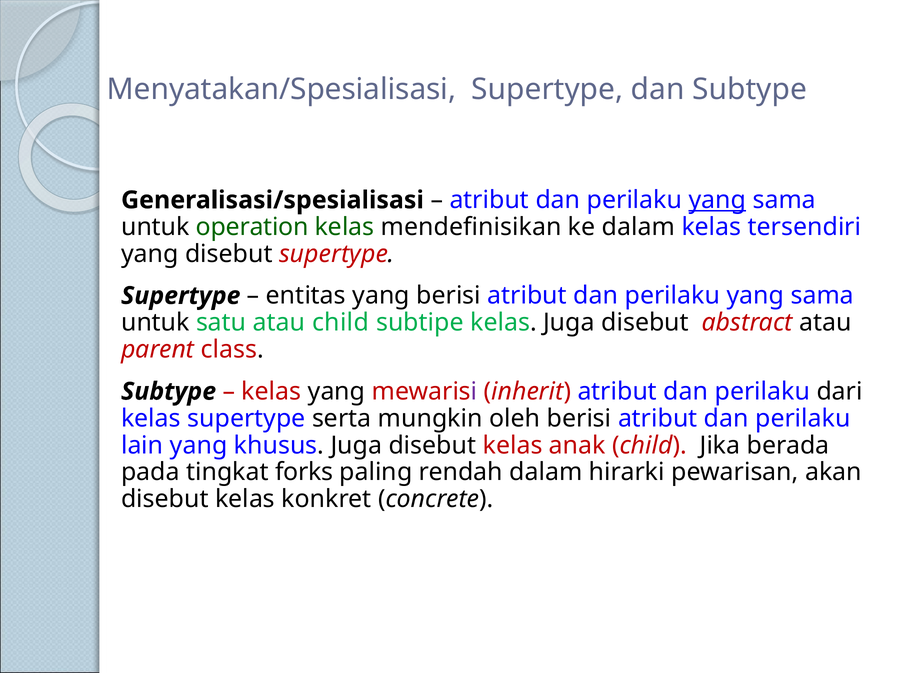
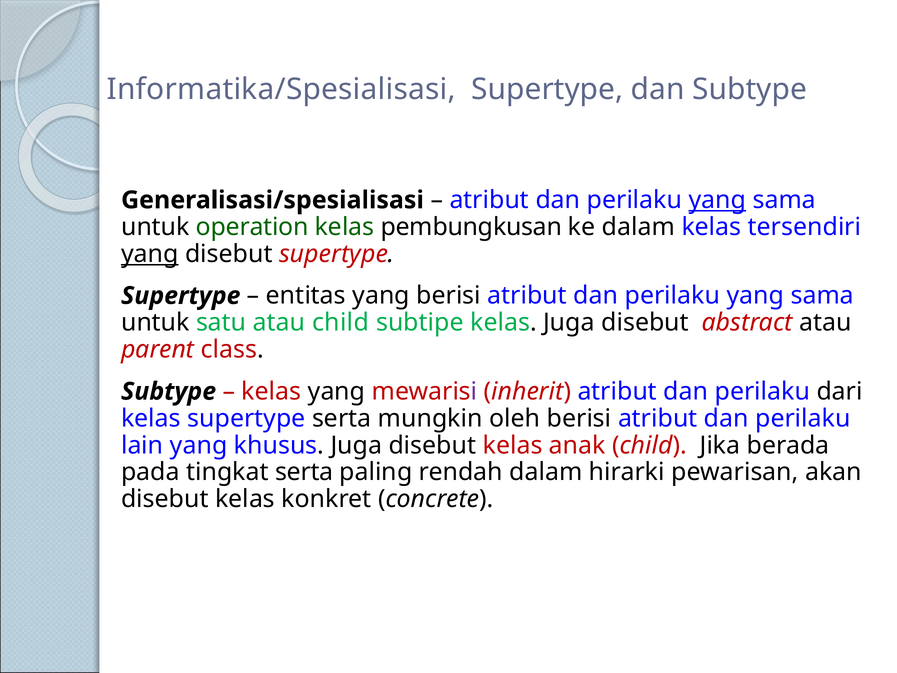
Menyatakan/Spesialisasi: Menyatakan/Spesialisasi -> Informatika/Spesialisasi (281, 90)
mendefinisikan: mendefinisikan -> pembungkusan (471, 227)
yang underline: none -> present (150, 254)
tingkat forks: forks -> serta (304, 472)
